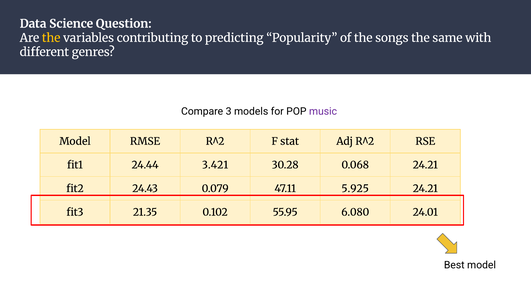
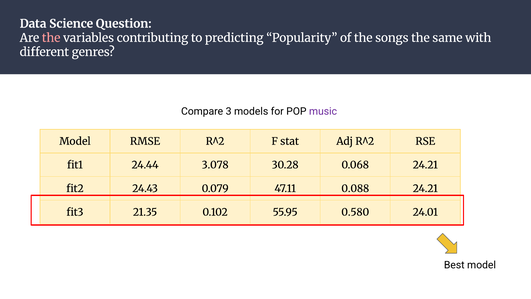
the colour: yellow -> pink (51, 38)
3.421: 3.421 -> 3.078 (215, 165)
5.925: 5.925 -> 0.088 (355, 188)
6.080: 6.080 -> 0.580 (355, 212)
